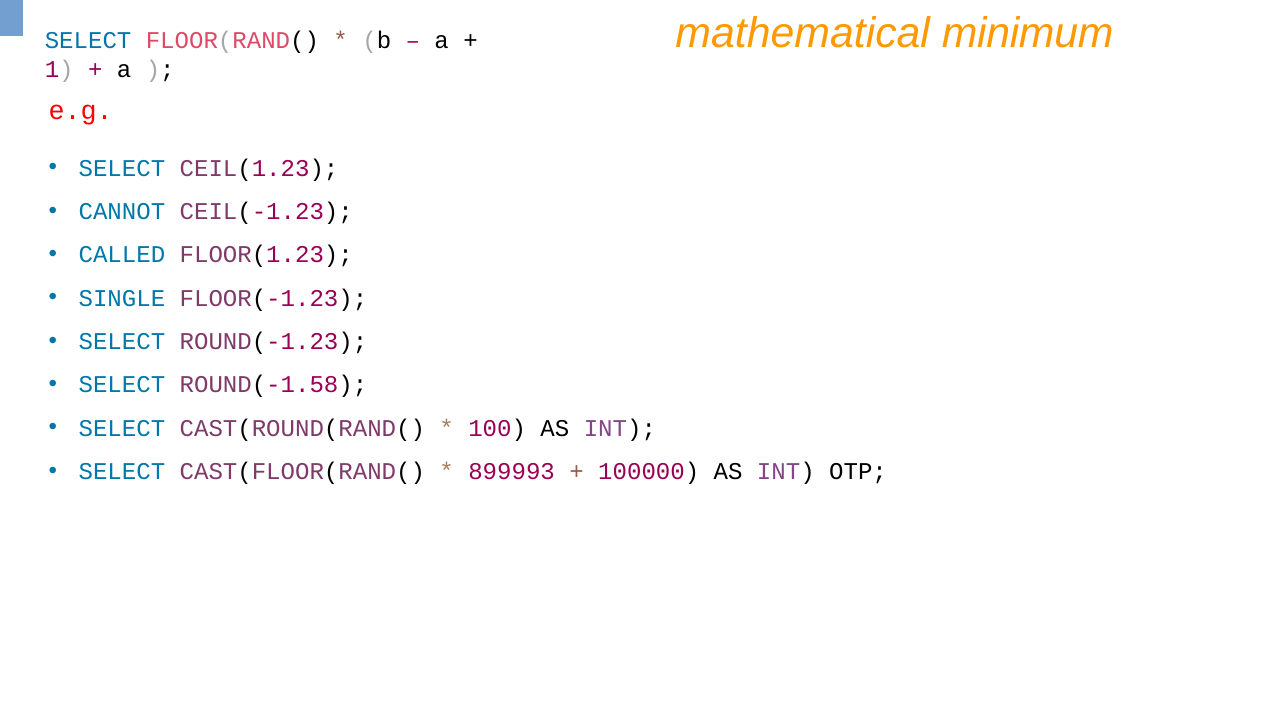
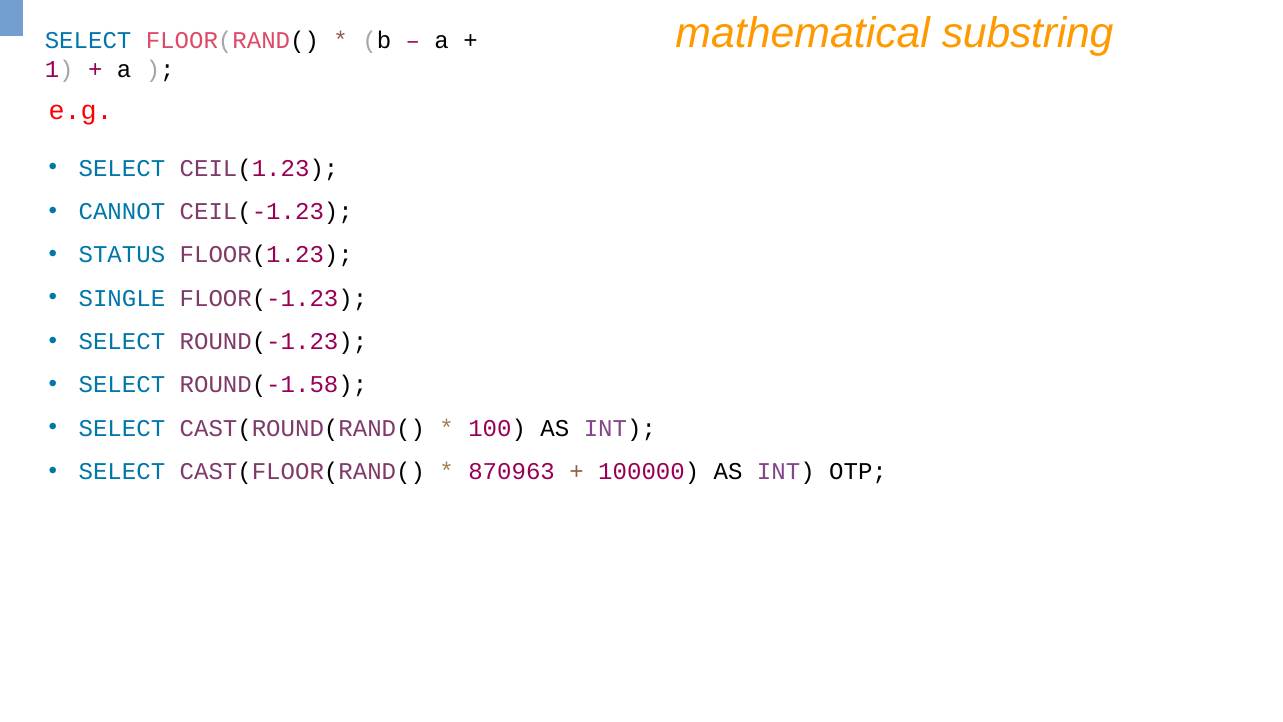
minimum: minimum -> substring (1028, 33)
CALLED: CALLED -> STATUS (122, 255)
899993: 899993 -> 870963 (512, 471)
